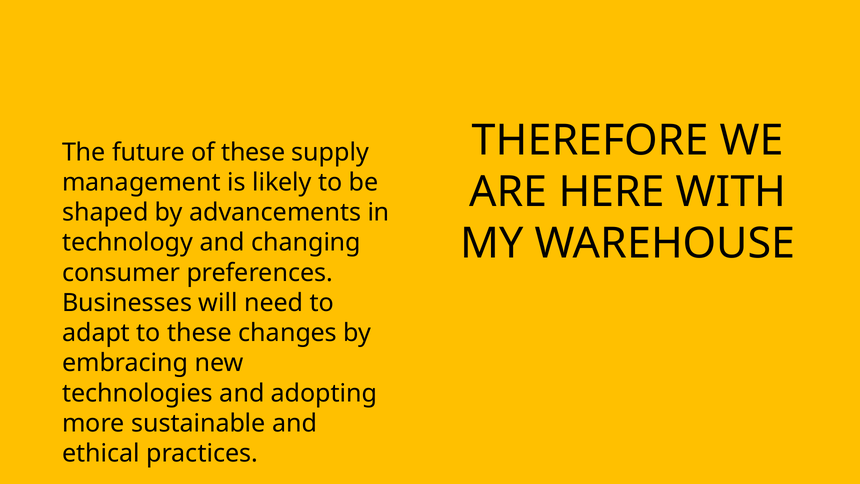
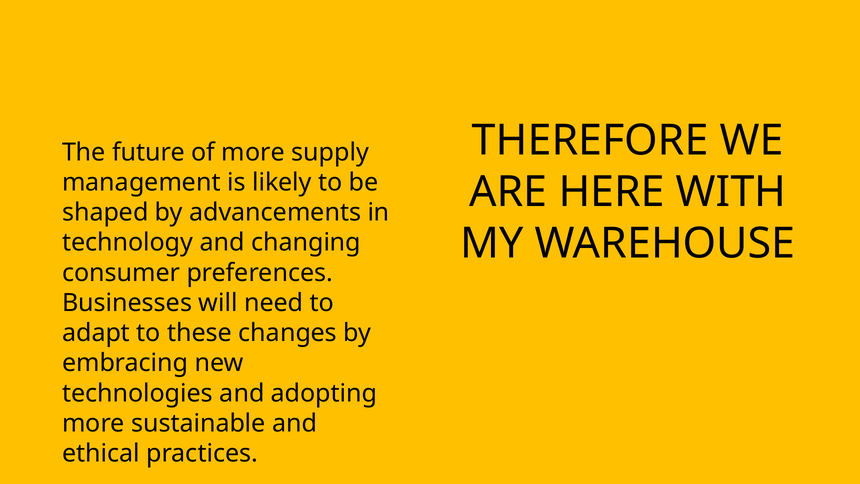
of these: these -> more (253, 152)
